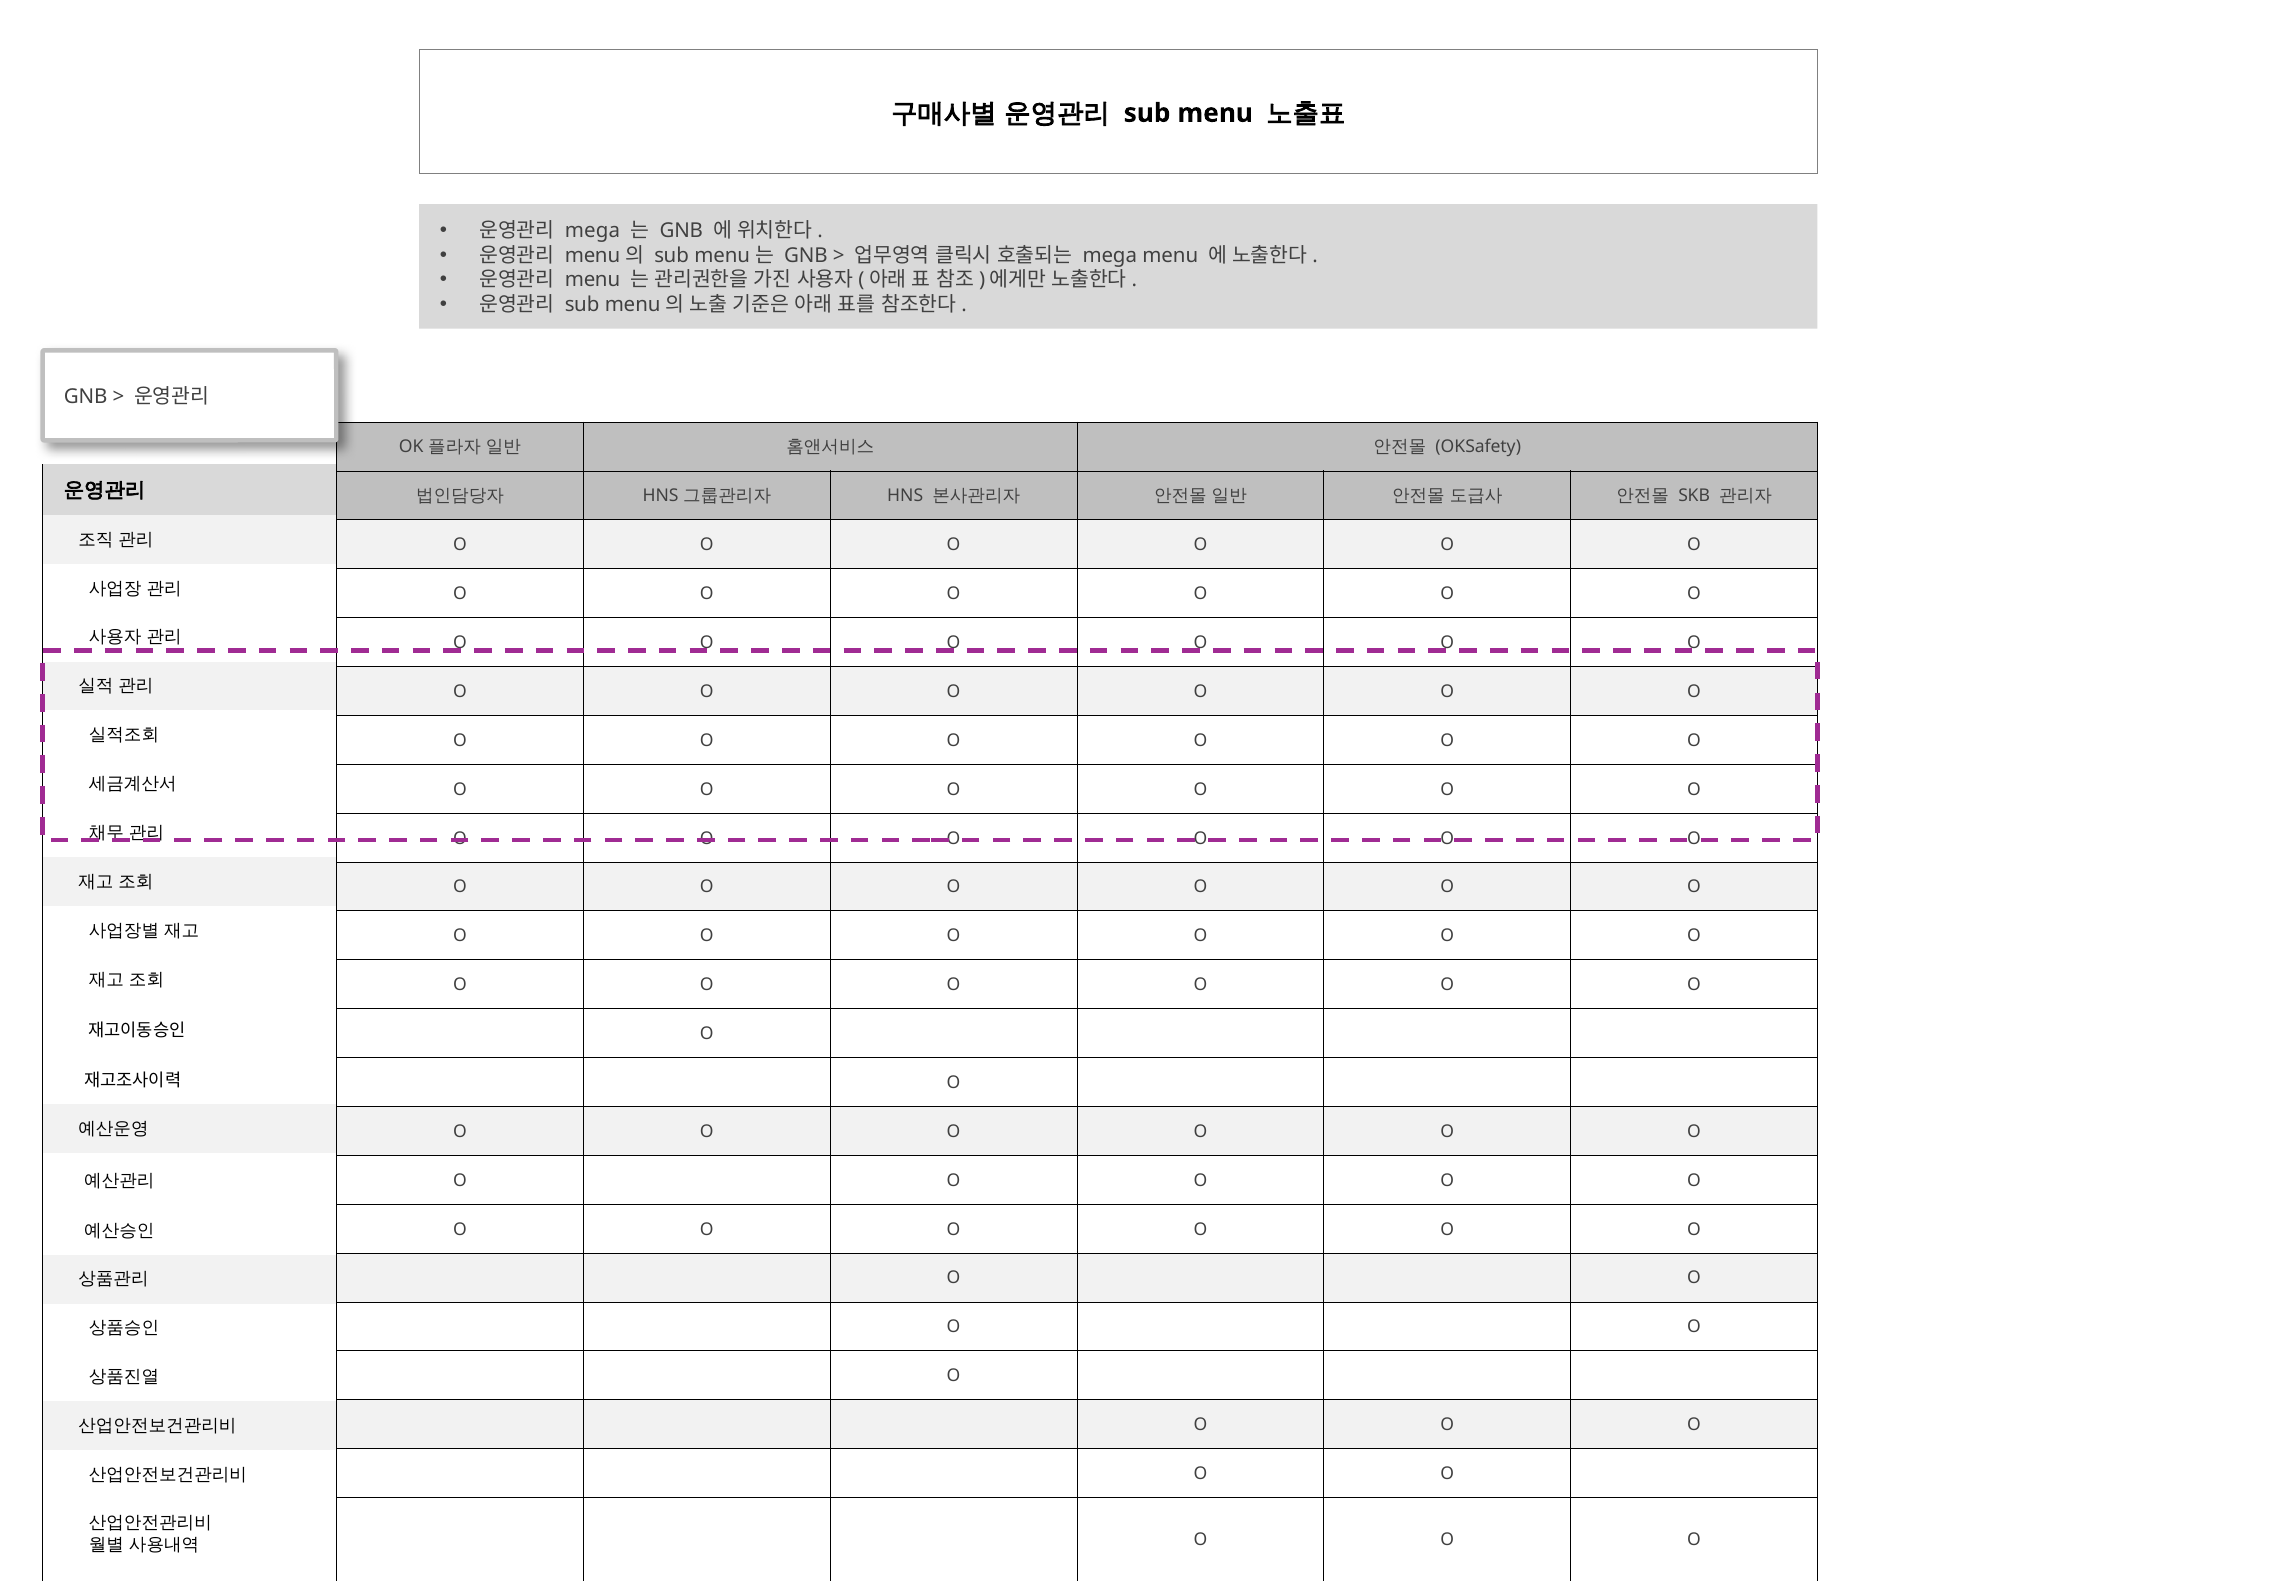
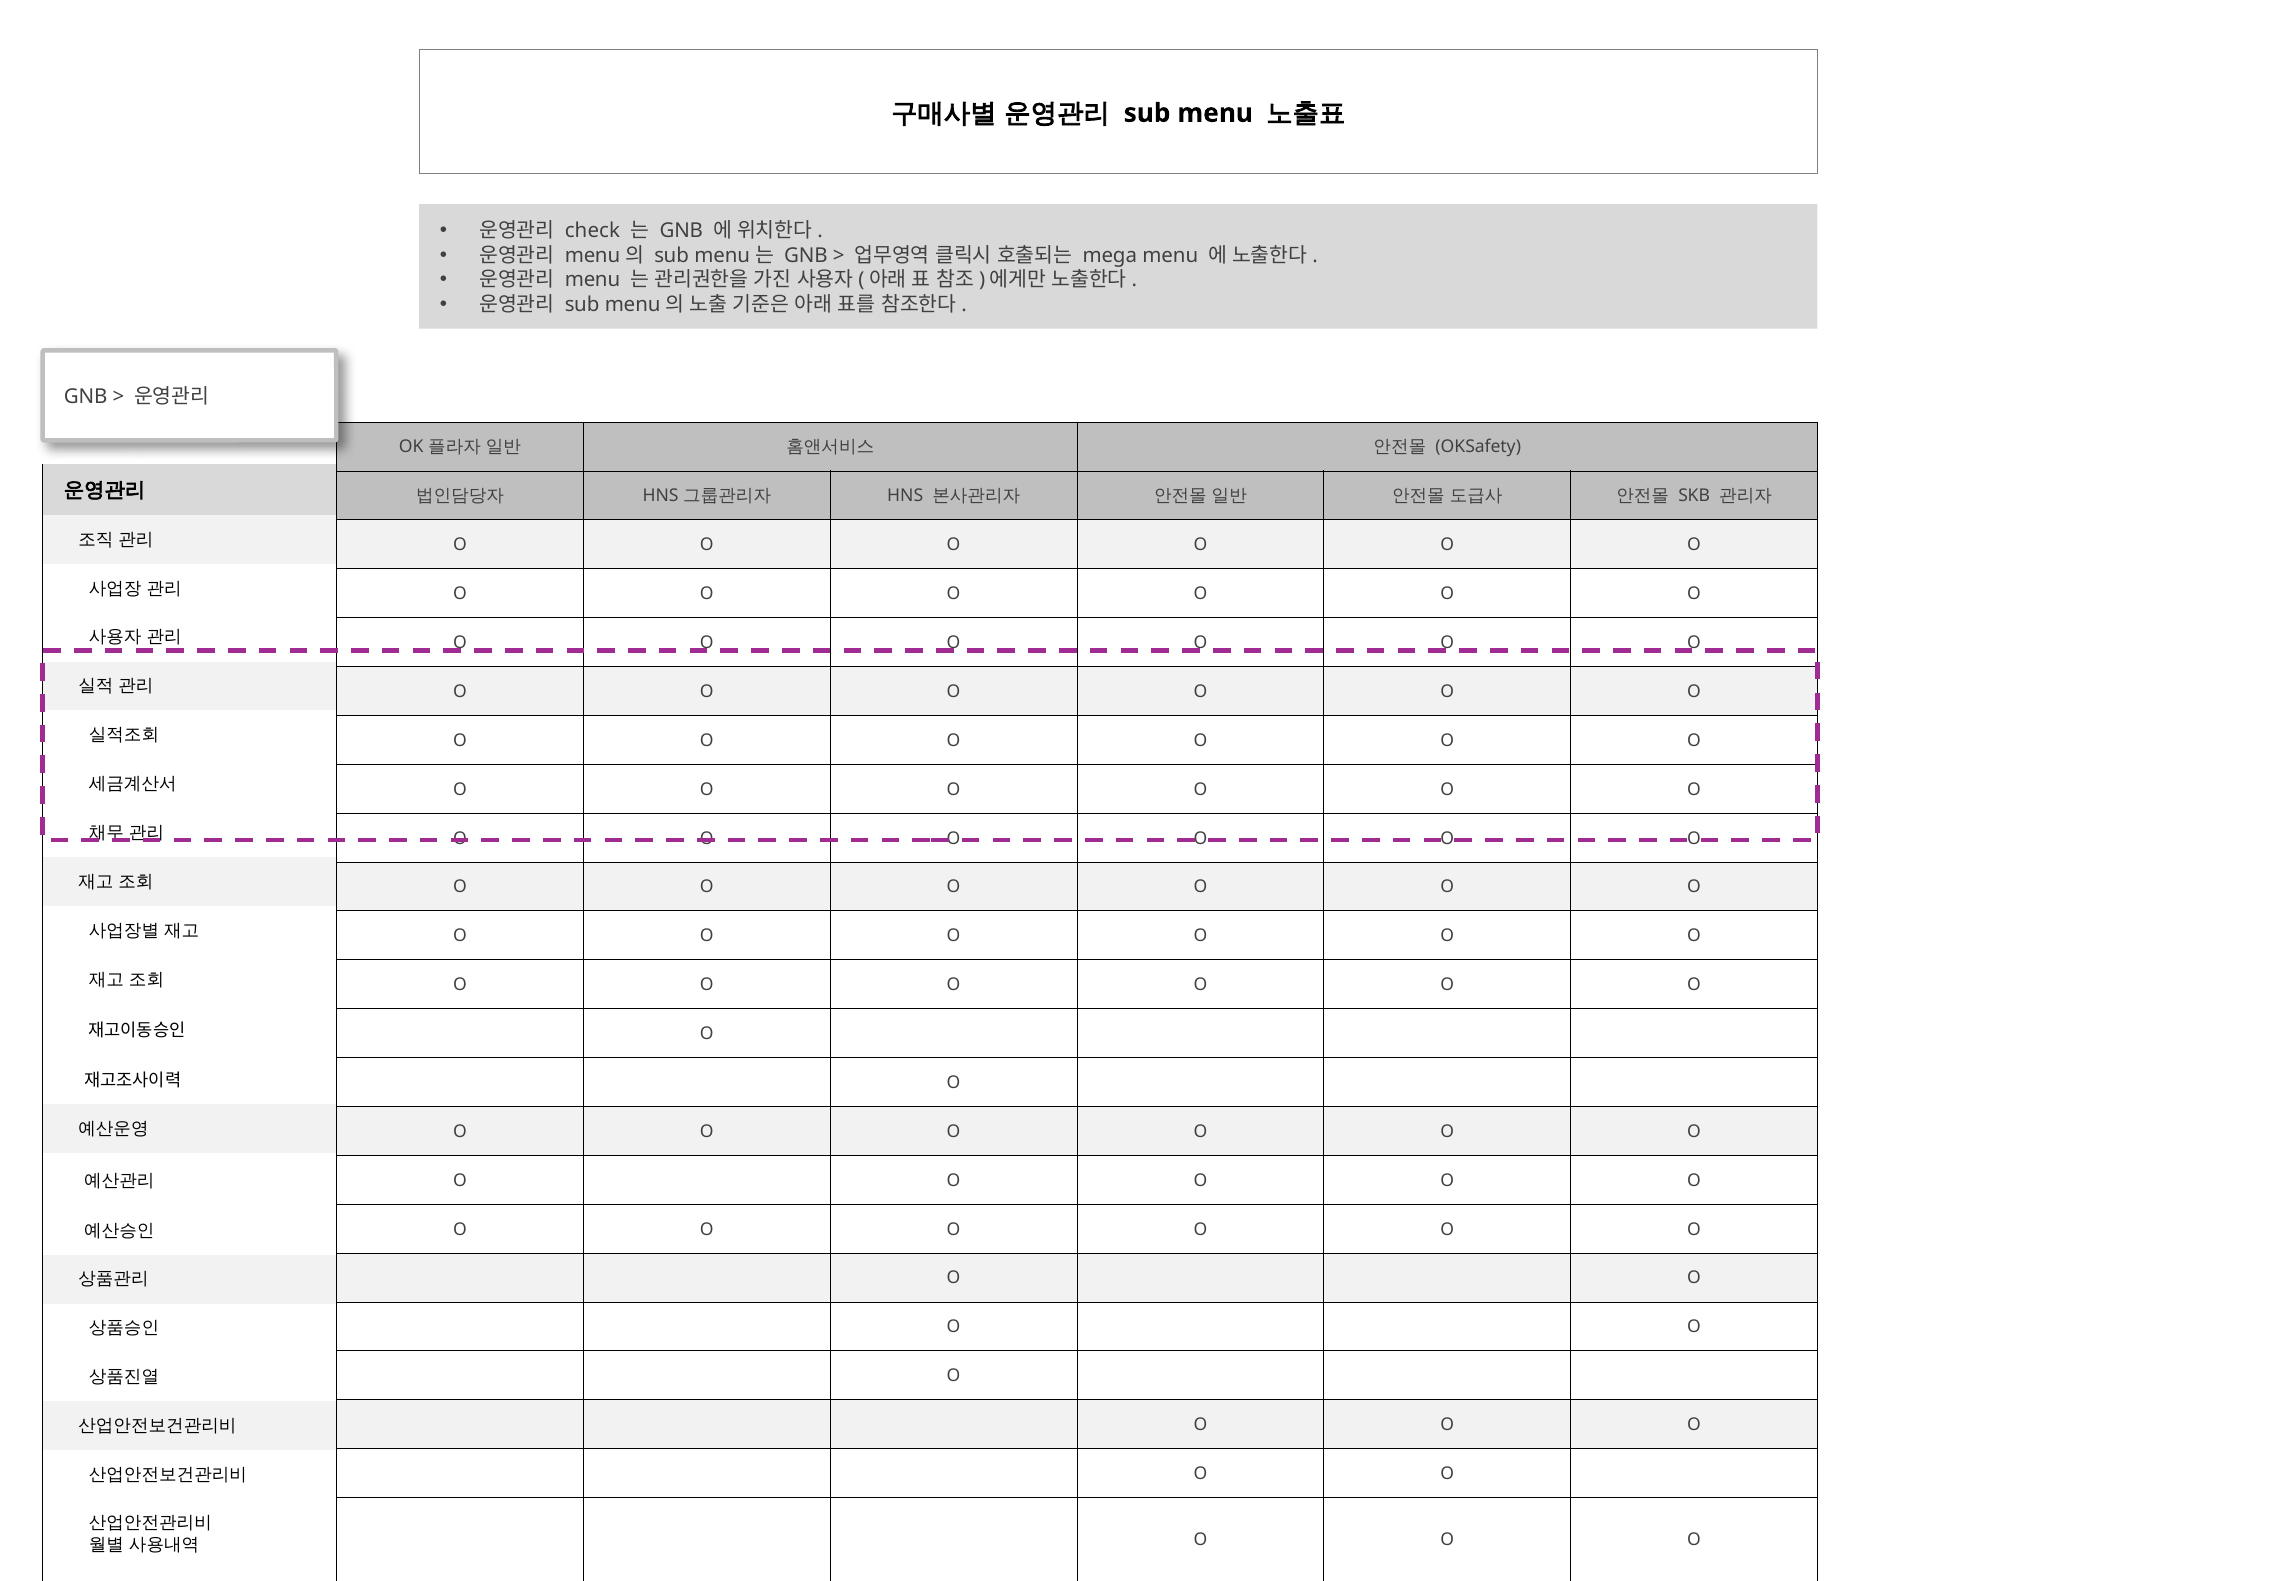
mega: mega -> check (592, 231)
